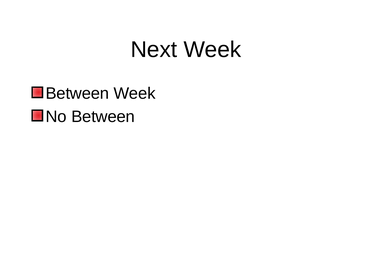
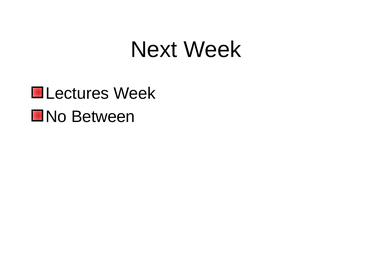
Between: Between -> Lectures (77, 94)
